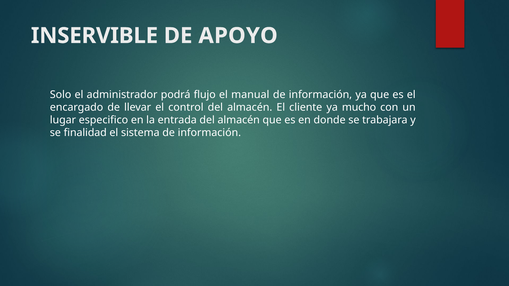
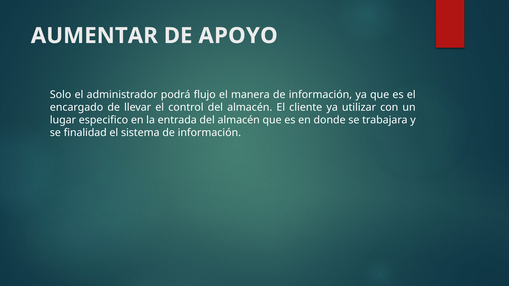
INSERVIBLE: INSERVIBLE -> AUMENTAR (94, 36)
manual: manual -> manera (250, 95)
mucho: mucho -> utilizar (359, 107)
